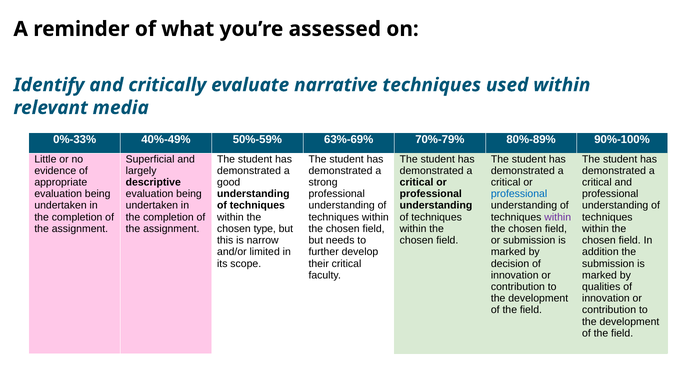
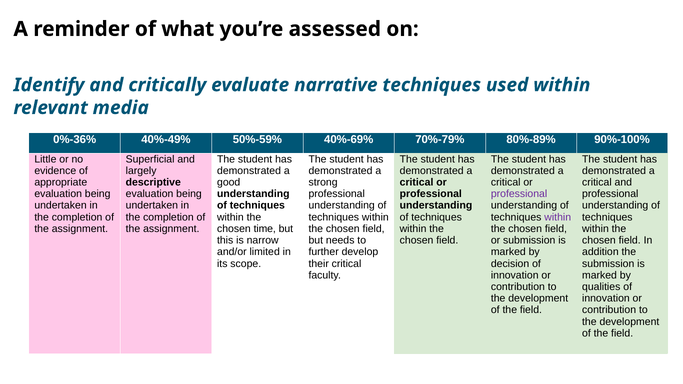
0%-33%: 0%-33% -> 0%-36% (75, 140)
63%-69%: 63%-69% -> 40%-69% (349, 140)
professional colour: blue -> purple (519, 194)
type: type -> time (265, 229)
